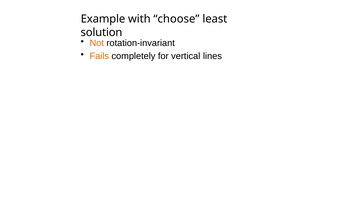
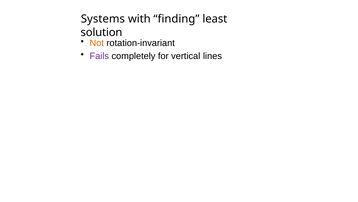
Example: Example -> Systems (103, 19)
choose: choose -> finding (176, 19)
Fails colour: orange -> purple (99, 56)
